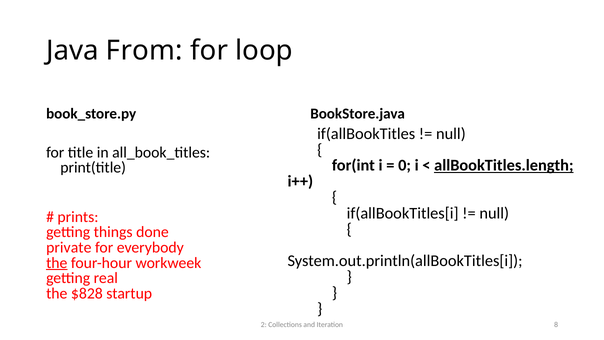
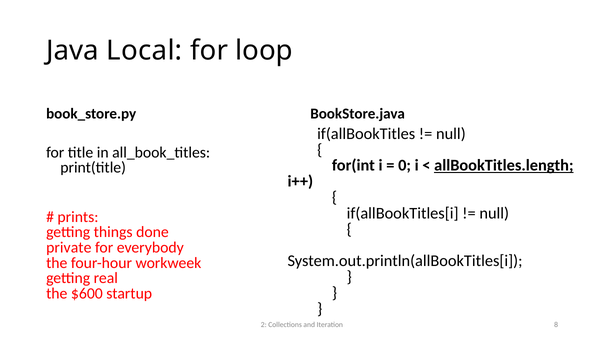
From: From -> Local (144, 51)
the underline: present -> none (57, 263)
$828: $828 -> $600 (87, 293)
